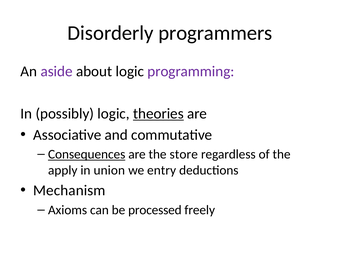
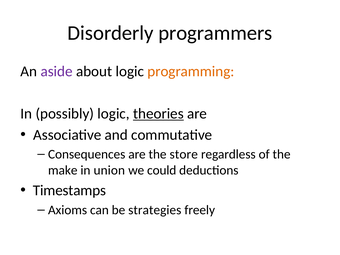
programming colour: purple -> orange (191, 71)
Consequences underline: present -> none (87, 154)
apply: apply -> make (63, 170)
entry: entry -> could (162, 170)
Mechanism: Mechanism -> Timestamps (69, 190)
processed: processed -> strategies (155, 210)
